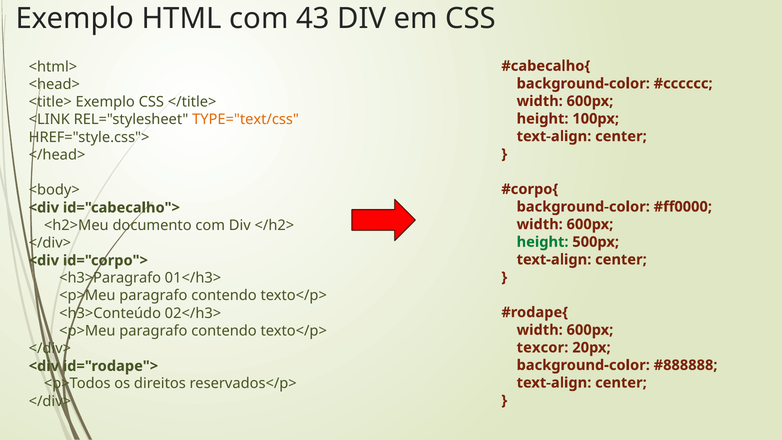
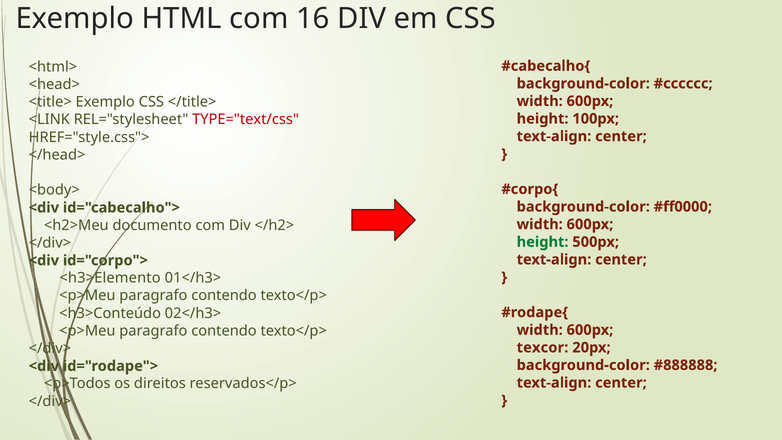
43: 43 -> 16 (313, 19)
TYPE="text/css colour: orange -> red (246, 120)
<h3>Paragrafo: <h3>Paragrafo -> <h3>Elemento (110, 278)
